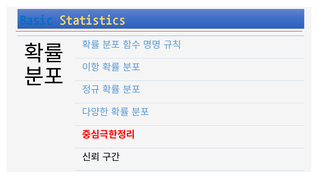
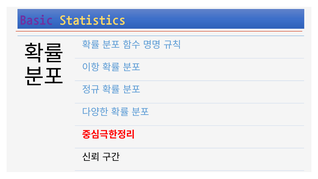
Basic colour: blue -> purple (36, 20)
